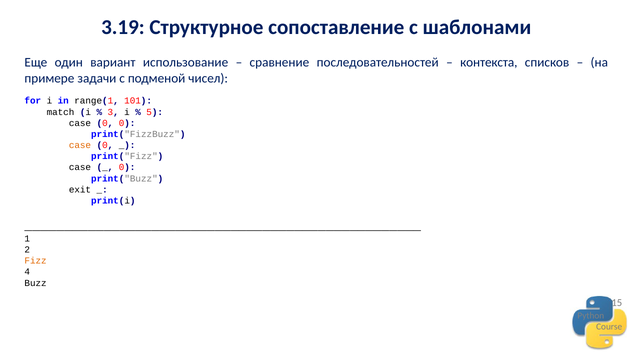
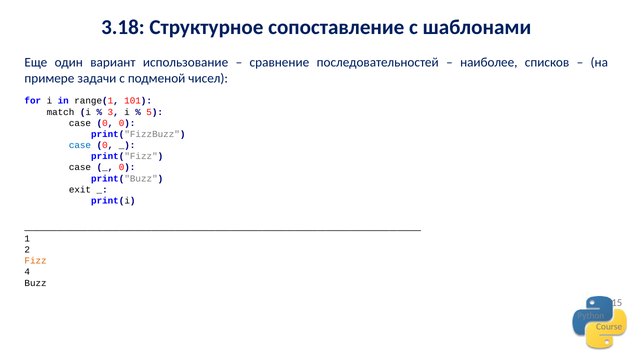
3.19: 3.19 -> 3.18 (123, 27)
контекста: контекста -> наиболее (489, 62)
case colour: orange -> blue (80, 145)
